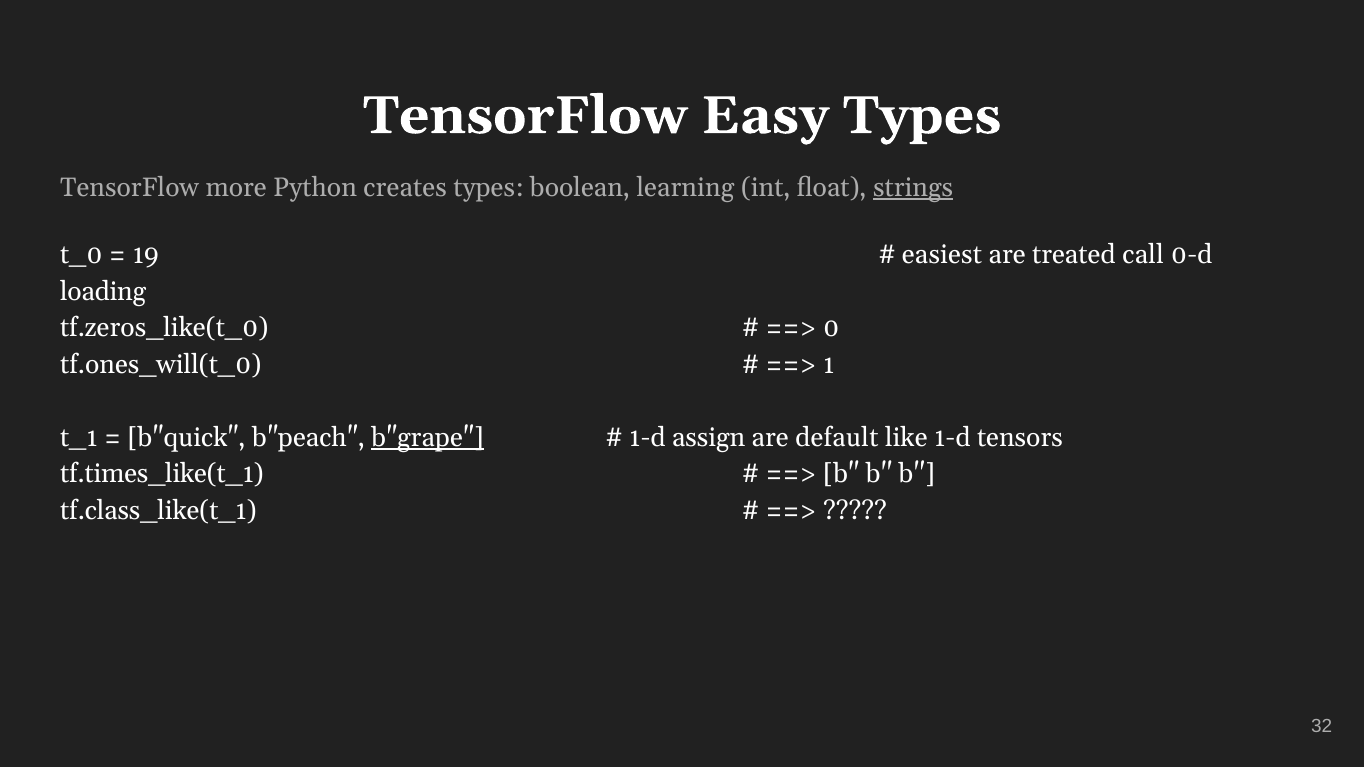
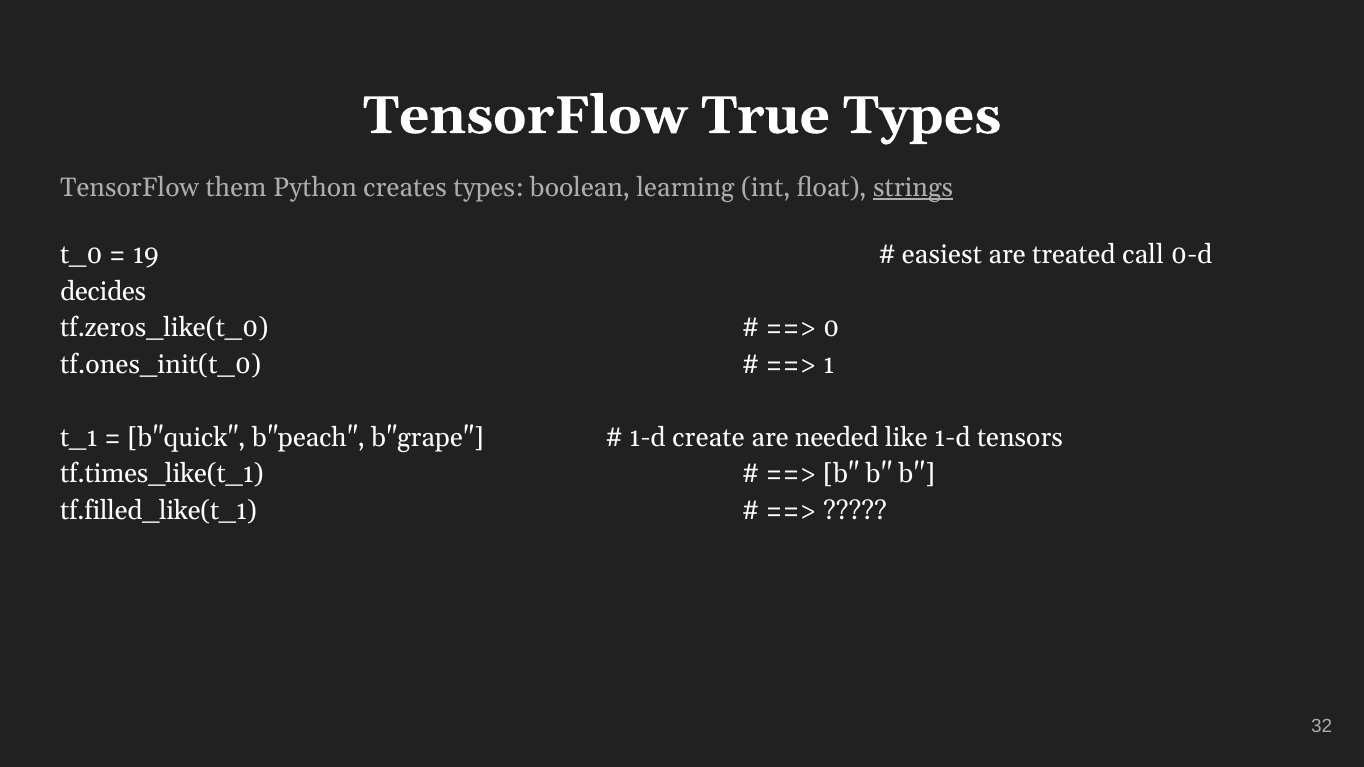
Easy: Easy -> True (766, 116)
more: more -> them (236, 188)
loading: loading -> decides (103, 291)
tf.ones_will(t_0: tf.ones_will(t_0 -> tf.ones_init(t_0 (161, 365)
b"grape underline: present -> none (428, 438)
assign: assign -> create (709, 438)
default: default -> needed (837, 438)
tf.class_like(t_1: tf.class_like(t_1 -> tf.filled_like(t_1 (158, 511)
